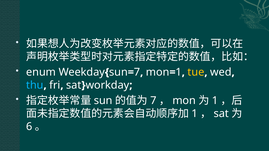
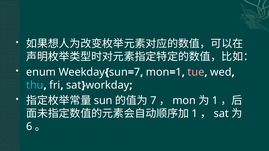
tue colour: yellow -> pink (196, 72)
